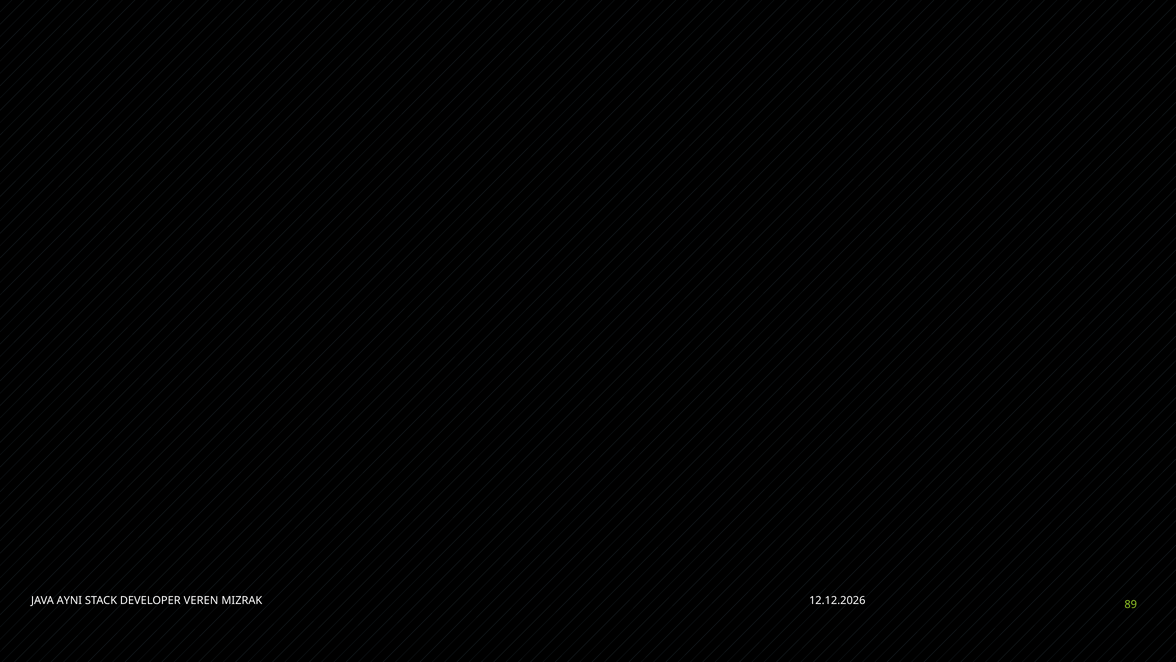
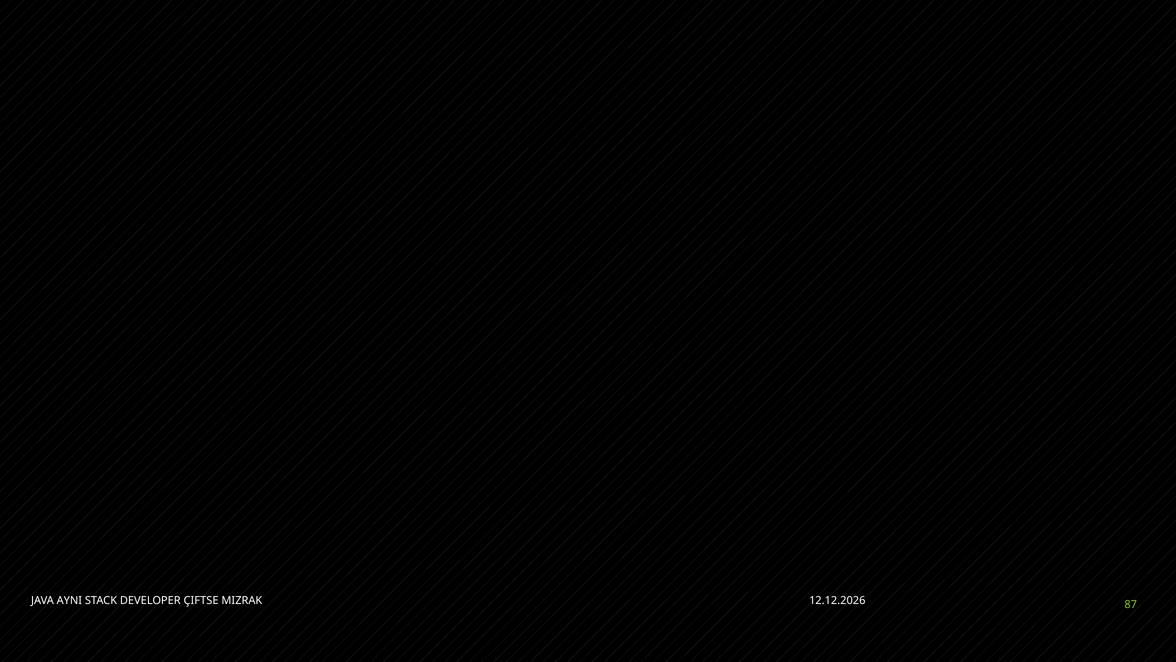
VEREN: VEREN -> ÇIFTSE (201, 600)
89: 89 -> 87 (1131, 604)
